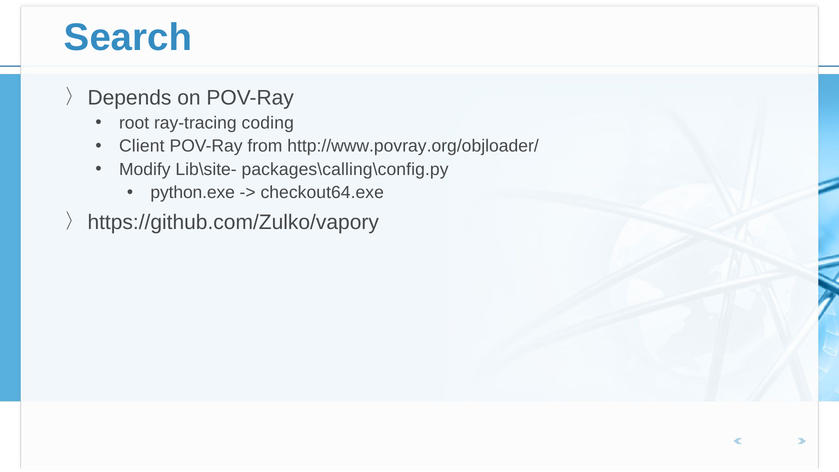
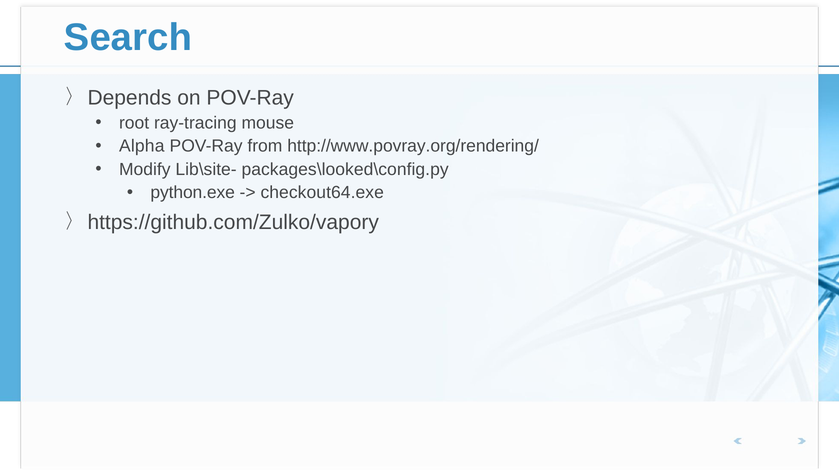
coding: coding -> mouse (268, 123)
Client: Client -> Alpha (142, 146)
http://www.povray.org/objloader/: http://www.povray.org/objloader/ -> http://www.povray.org/rendering/ (413, 146)
packages\calling\config.py: packages\calling\config.py -> packages\looked\config.py (345, 169)
